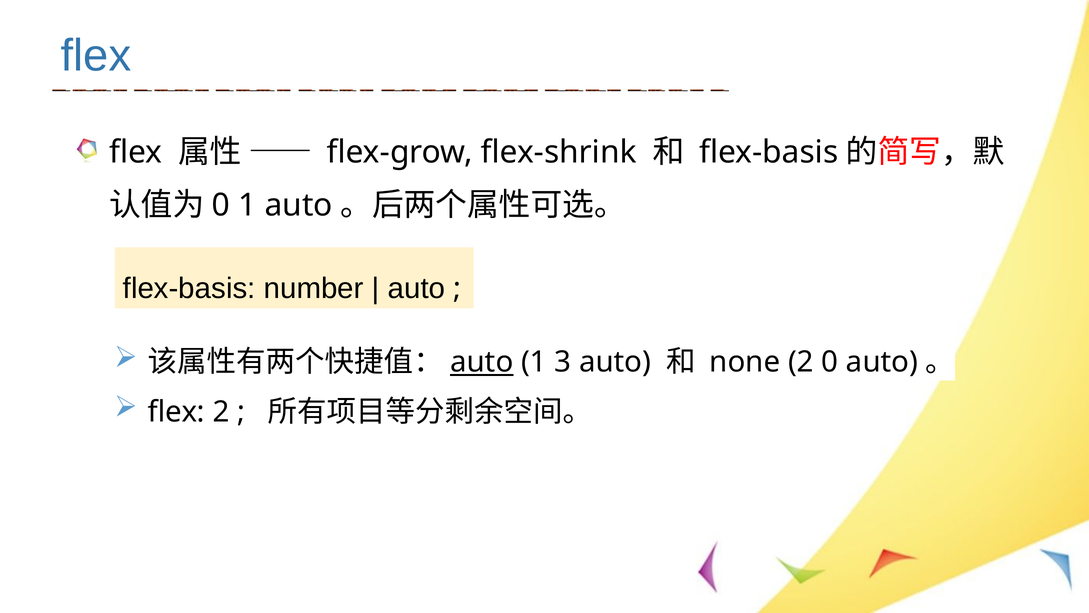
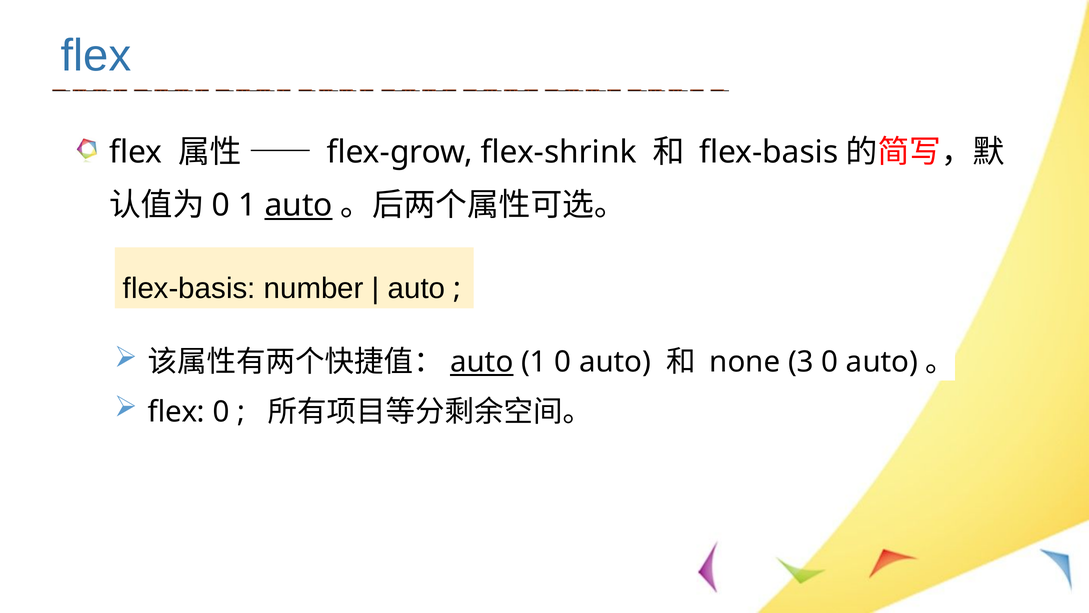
auto underline: none -> present (299, 205)
1 3: 3 -> 0 (563, 362)
none 2: 2 -> 3 (801, 362)
flex 2: 2 -> 0 (221, 411)
